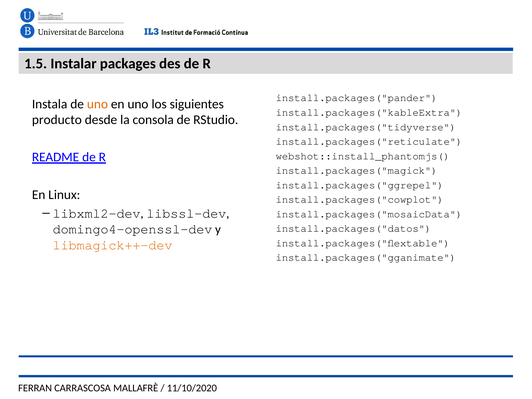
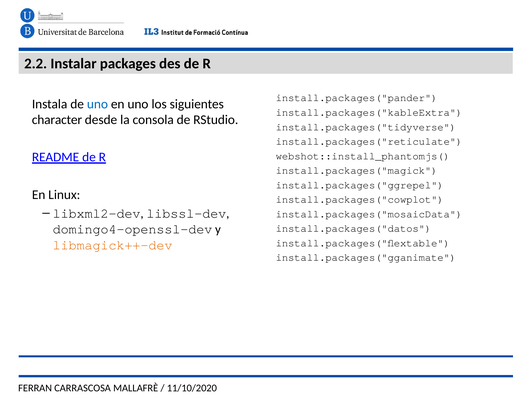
1.5: 1.5 -> 2.2 (36, 64)
uno colour: orange -> blue (97, 104)
producto: producto -> character (57, 120)
